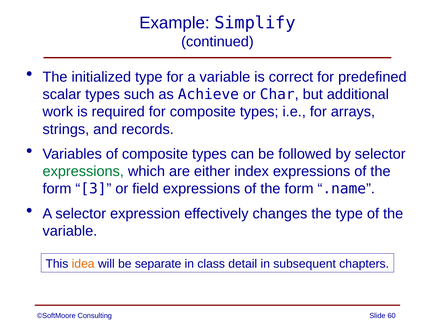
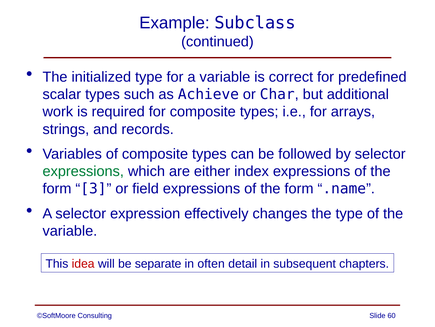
Simplify: Simplify -> Subclass (255, 23)
idea colour: orange -> red (83, 263)
class: class -> often (211, 263)
